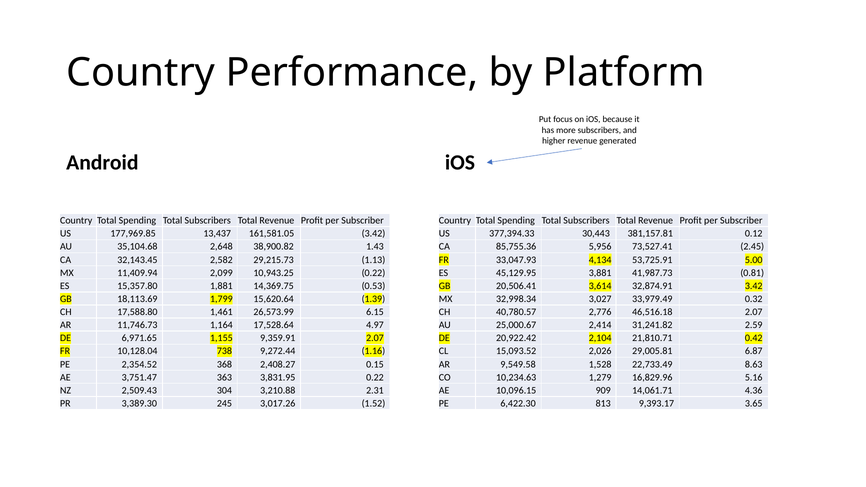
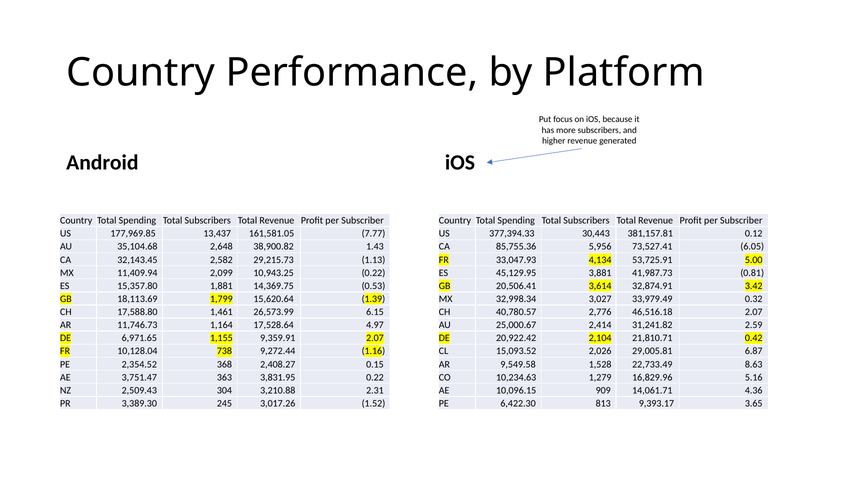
161,581.05 3.42: 3.42 -> 7.77 (373, 234)
2.45: 2.45 -> 6.05 (752, 247)
